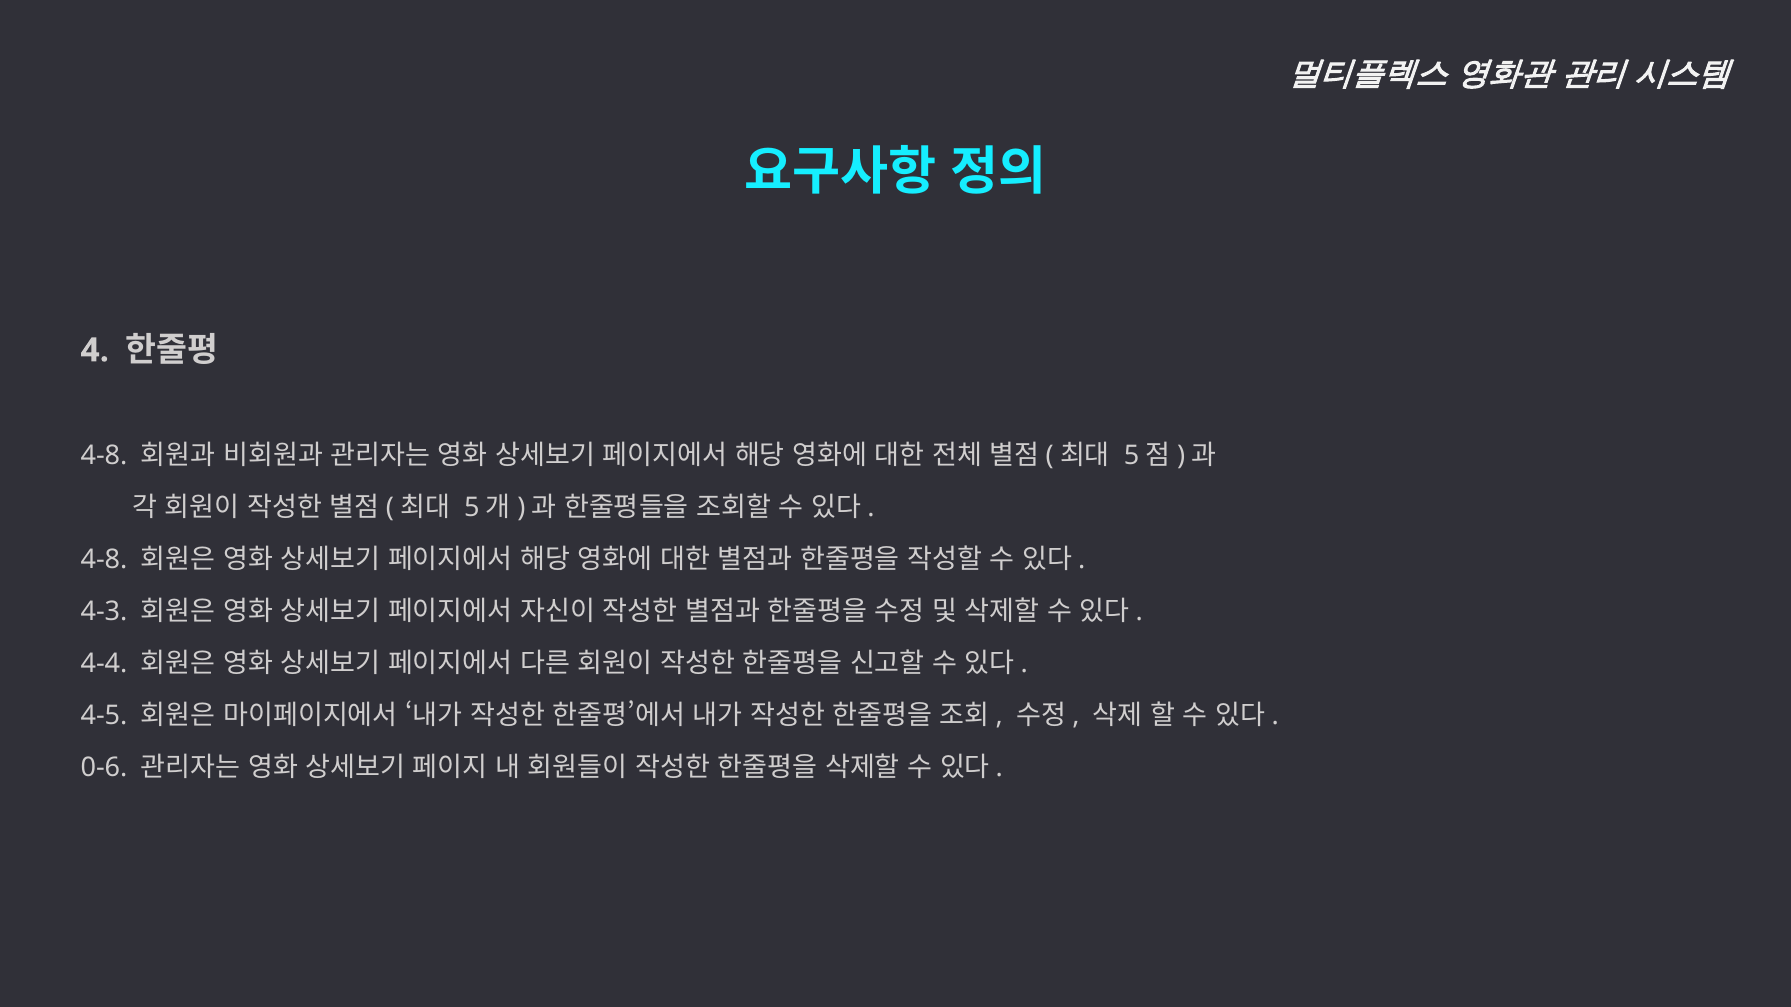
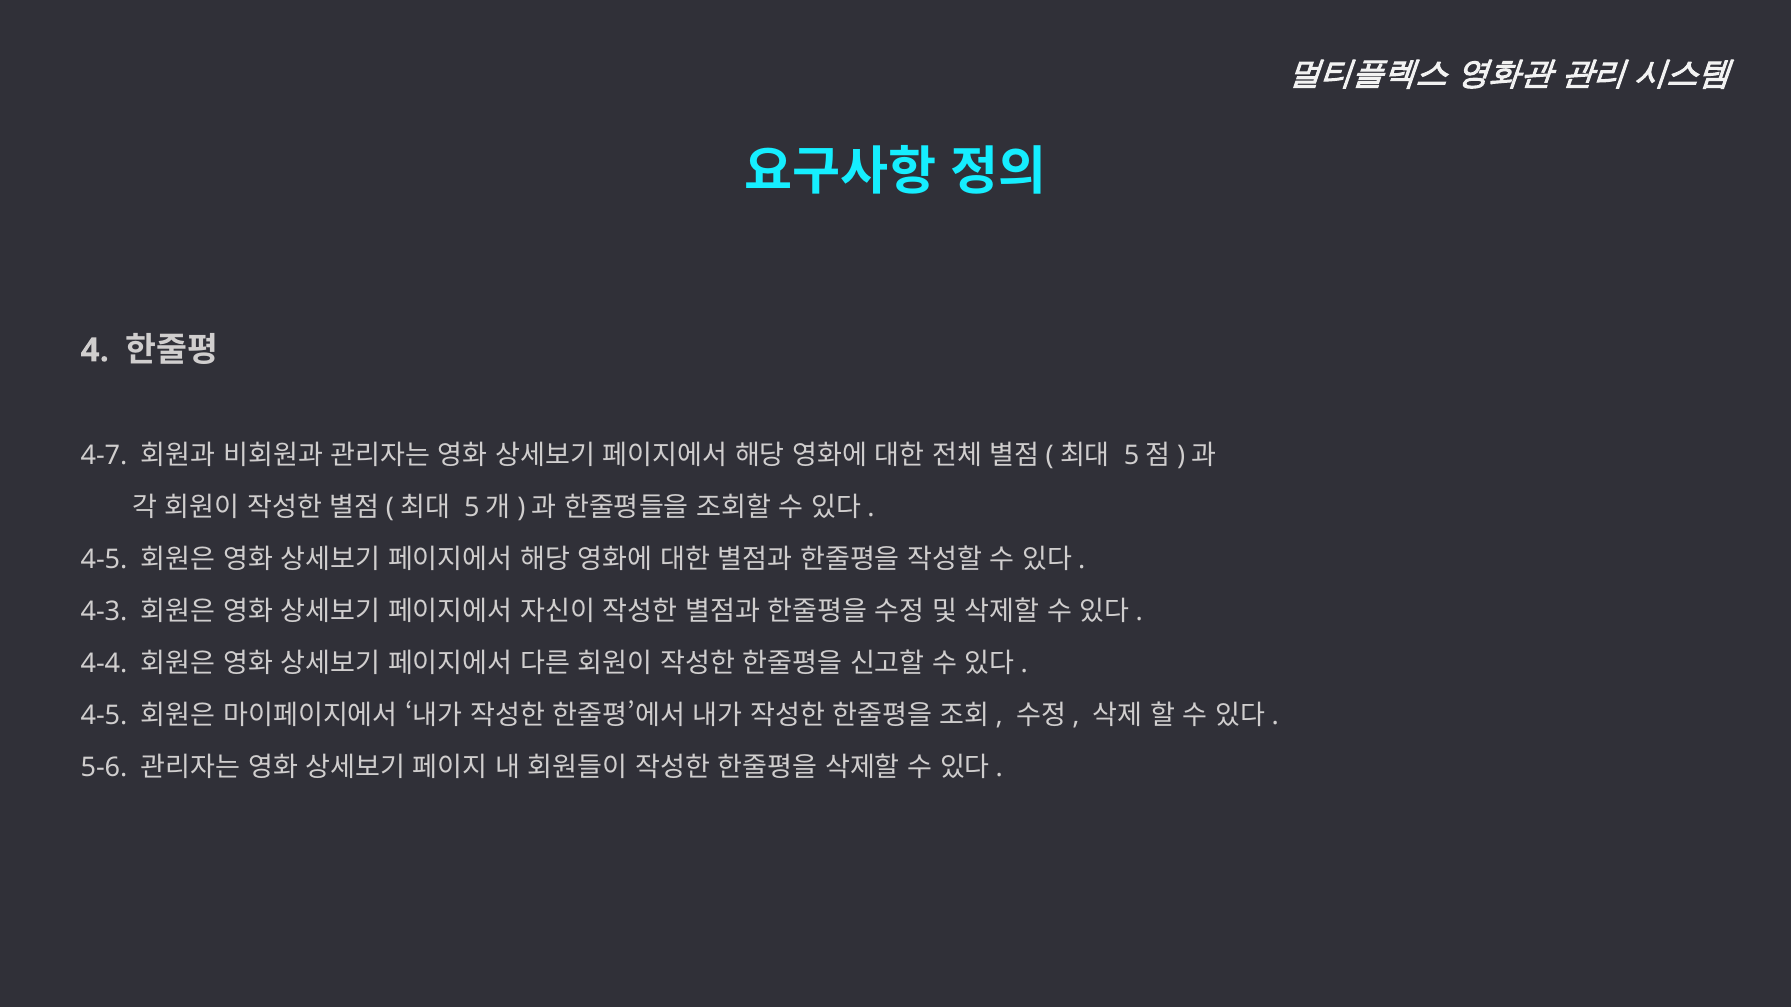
4-8: 4-8 -> 4-7 (104, 456)
4-8: 4-8 -> 4-5 (104, 560)
0-6: 0-6 -> 5-6 (104, 767)
